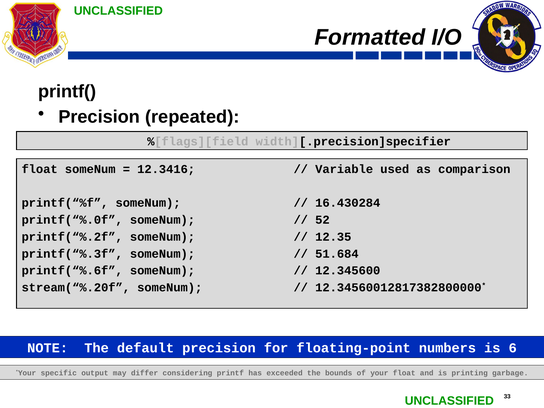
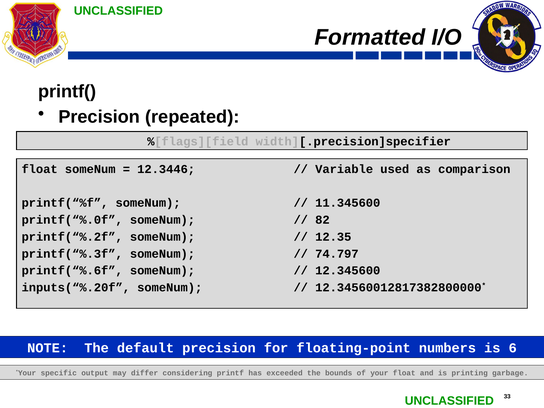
12.3416: 12.3416 -> 12.3446 (166, 169)
16.430284: 16.430284 -> 11.345600 (348, 203)
52: 52 -> 82 (322, 220)
51.684: 51.684 -> 74.797 (337, 254)
stream(“%.20f: stream(“%.20f -> inputs(“%.20f (76, 288)
